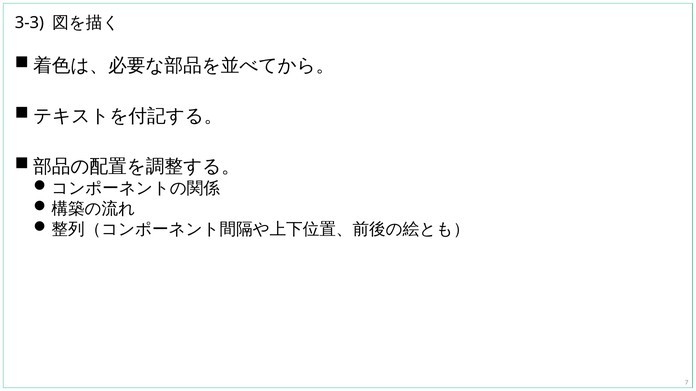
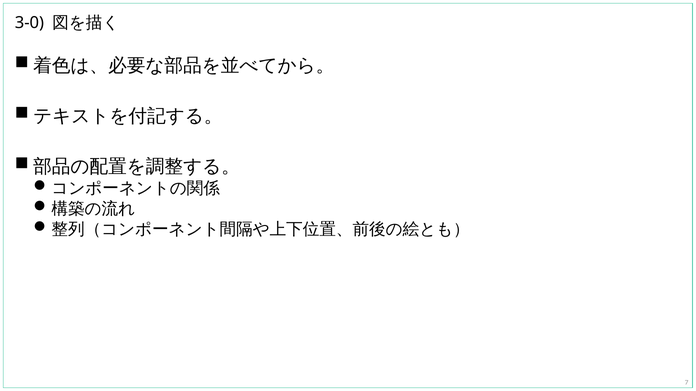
3-3: 3-3 -> 3-0 (29, 23)
